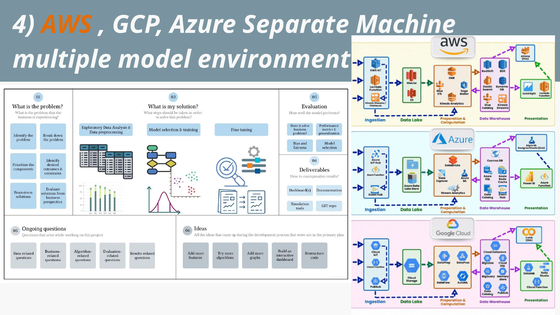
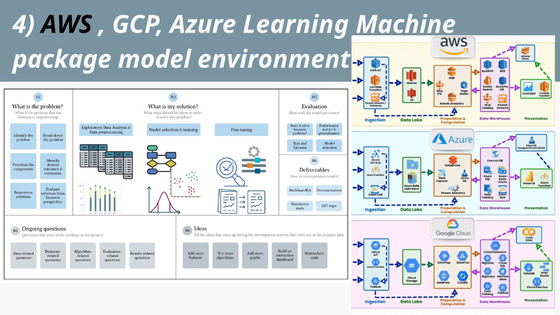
AWS colour: orange -> black (67, 25)
Separate: Separate -> Learning (296, 25)
multiple: multiple -> package (62, 59)
